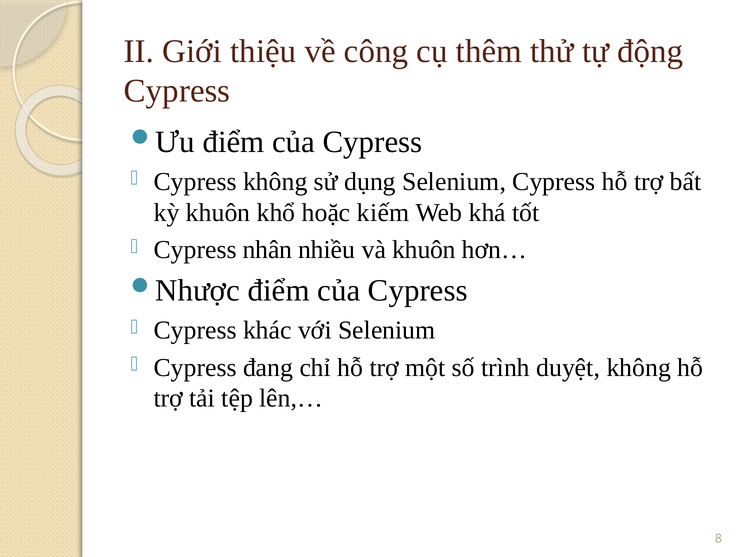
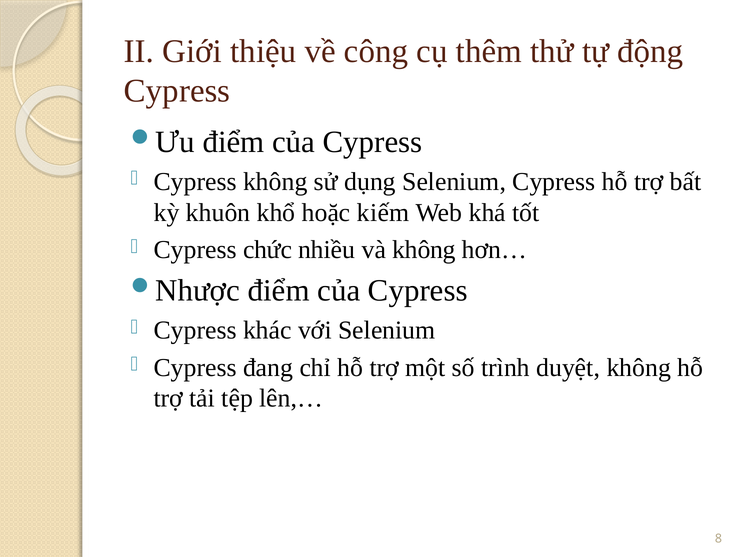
nhân: nhân -> chức (267, 250)
và khuôn: khuôn -> không (424, 250)
